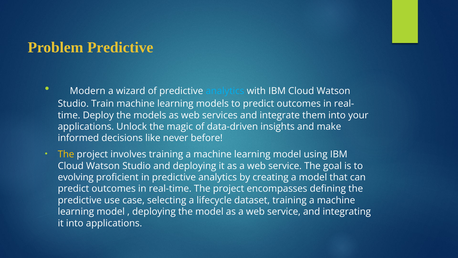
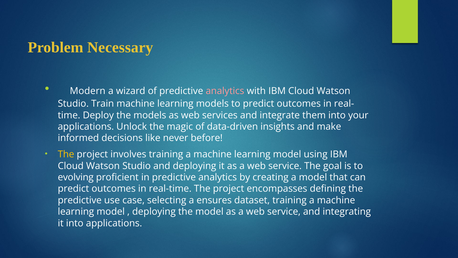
Problem Predictive: Predictive -> Necessary (120, 47)
analytics colour: light blue -> pink (225, 91)
lifecycle: lifecycle -> ensures (214, 200)
